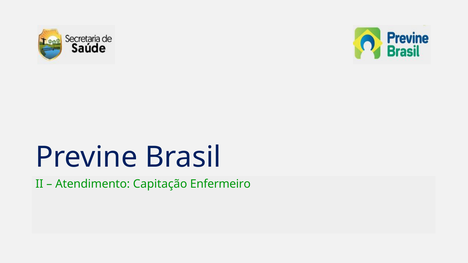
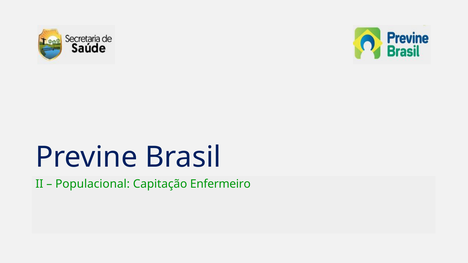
Atendimento: Atendimento -> Populacional (93, 184)
